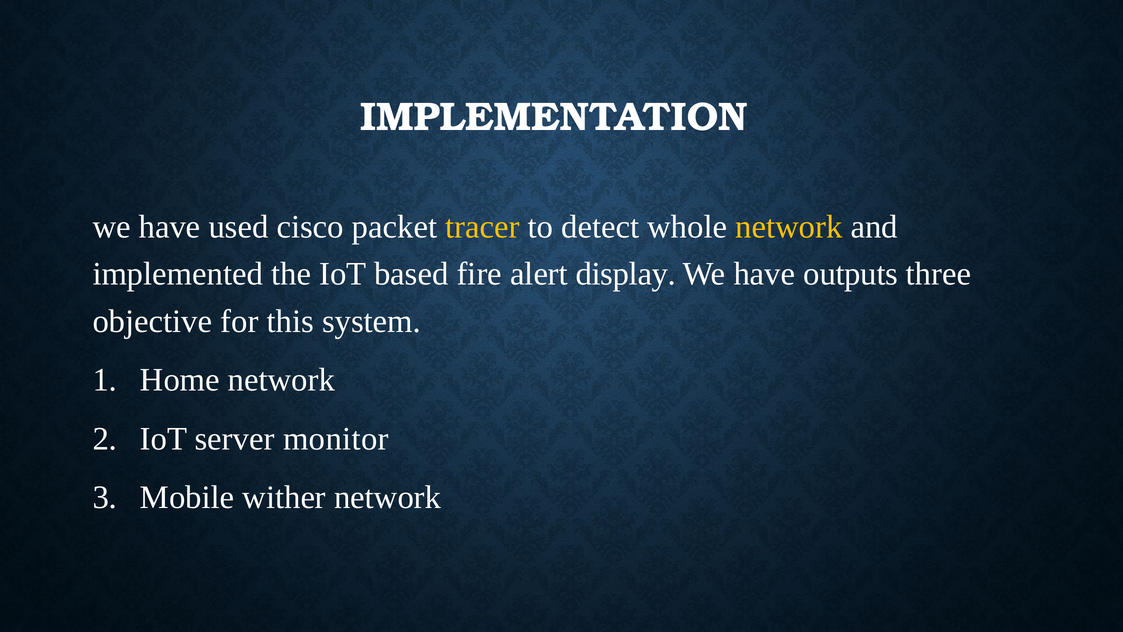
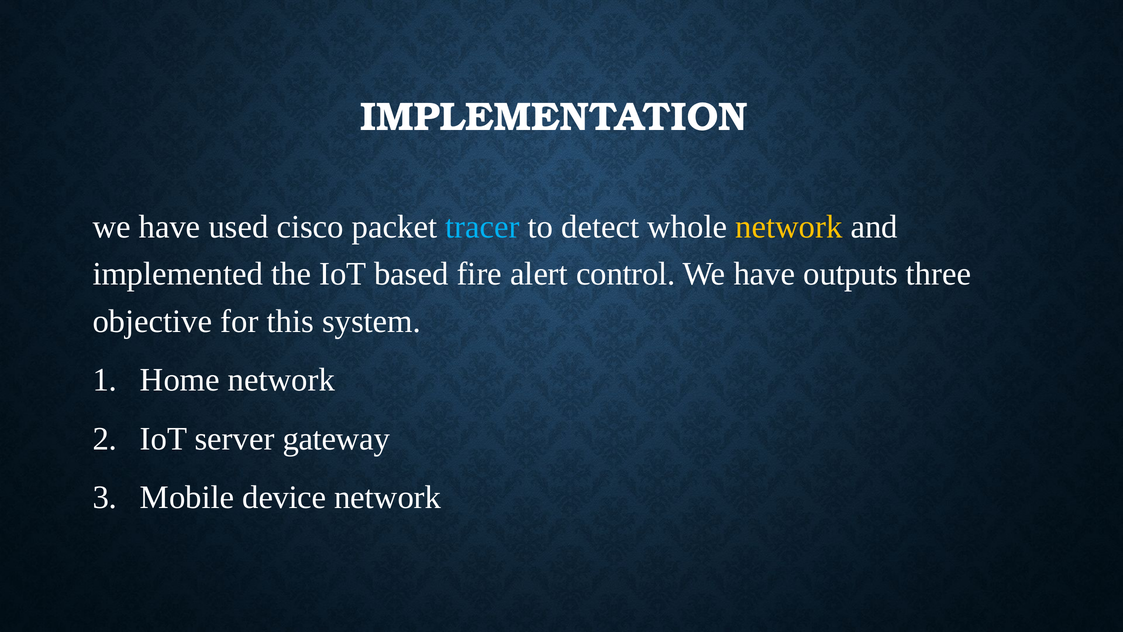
tracer colour: yellow -> light blue (483, 227)
display: display -> control (626, 274)
monitor: monitor -> gateway (336, 439)
wither: wither -> device (284, 497)
